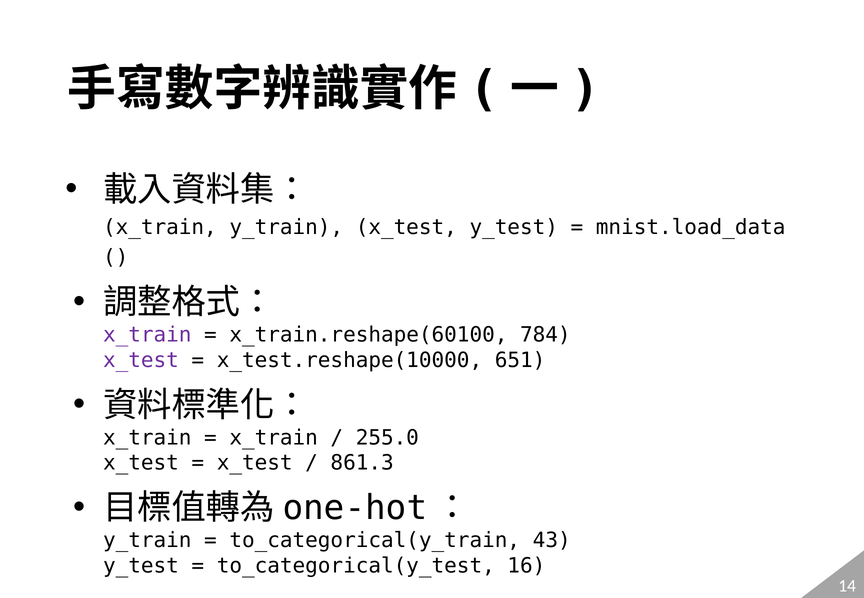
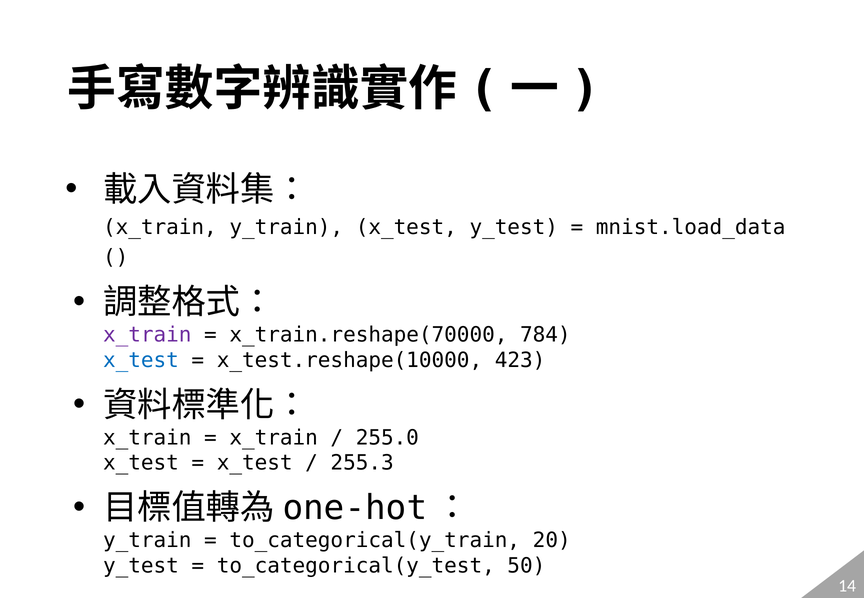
x_train.reshape(60100: x_train.reshape(60100 -> x_train.reshape(70000 (368, 335)
x_test colour: purple -> blue (141, 360)
651: 651 -> 423 (520, 360)
861.3: 861.3 -> 255.3 (362, 463)
43: 43 -> 20 (552, 541)
16: 16 -> 50 (526, 566)
